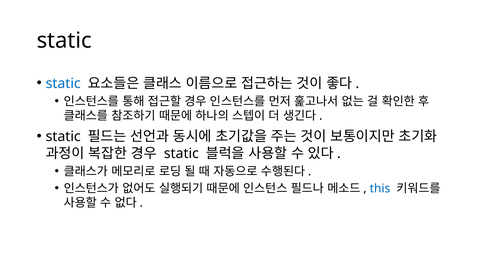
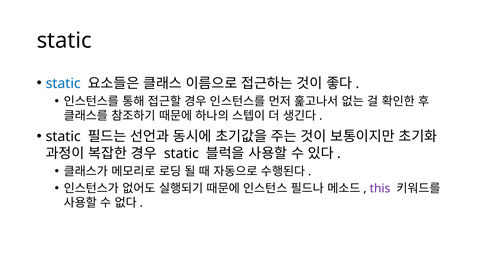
this colour: blue -> purple (380, 188)
